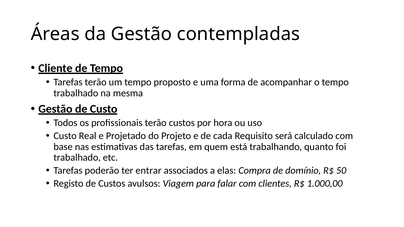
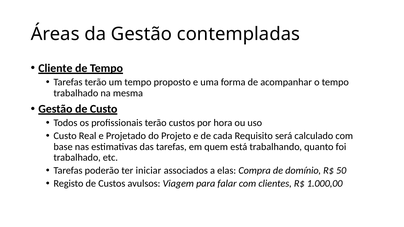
entrar: entrar -> iniciar (148, 171)
